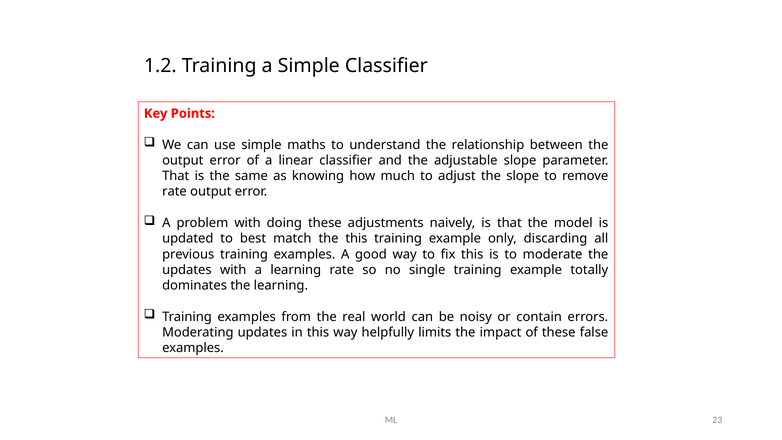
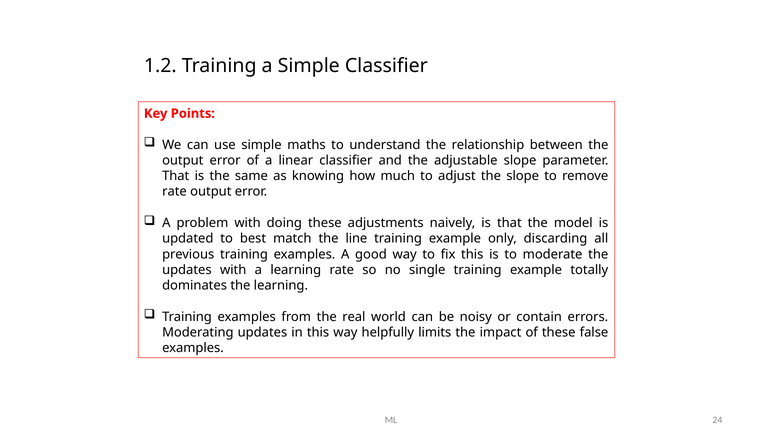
the this: this -> line (356, 238)
23: 23 -> 24 (717, 420)
